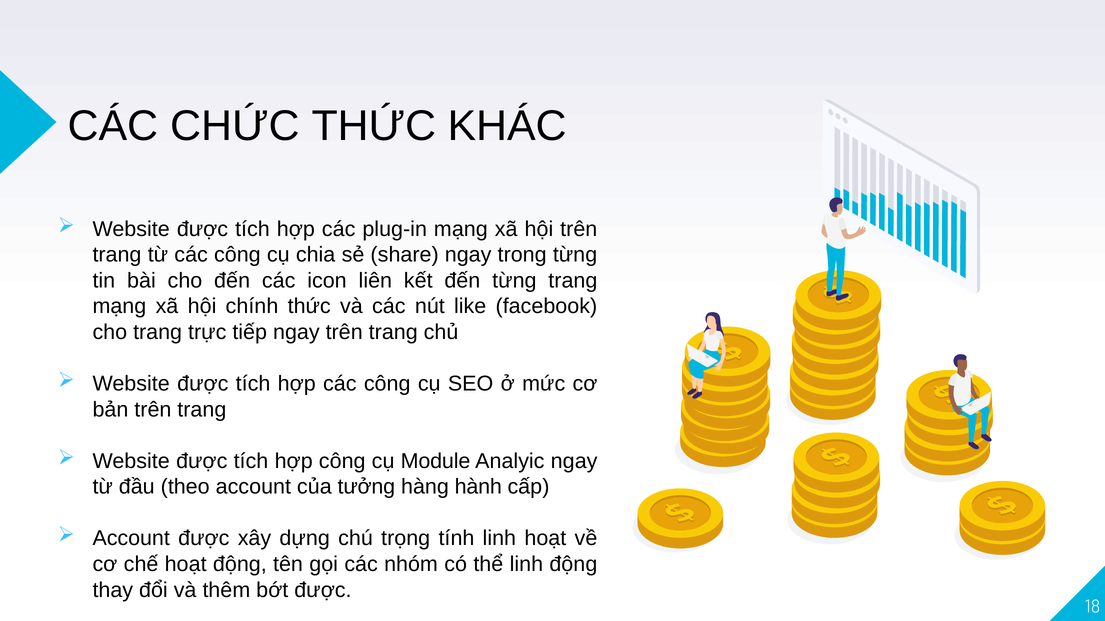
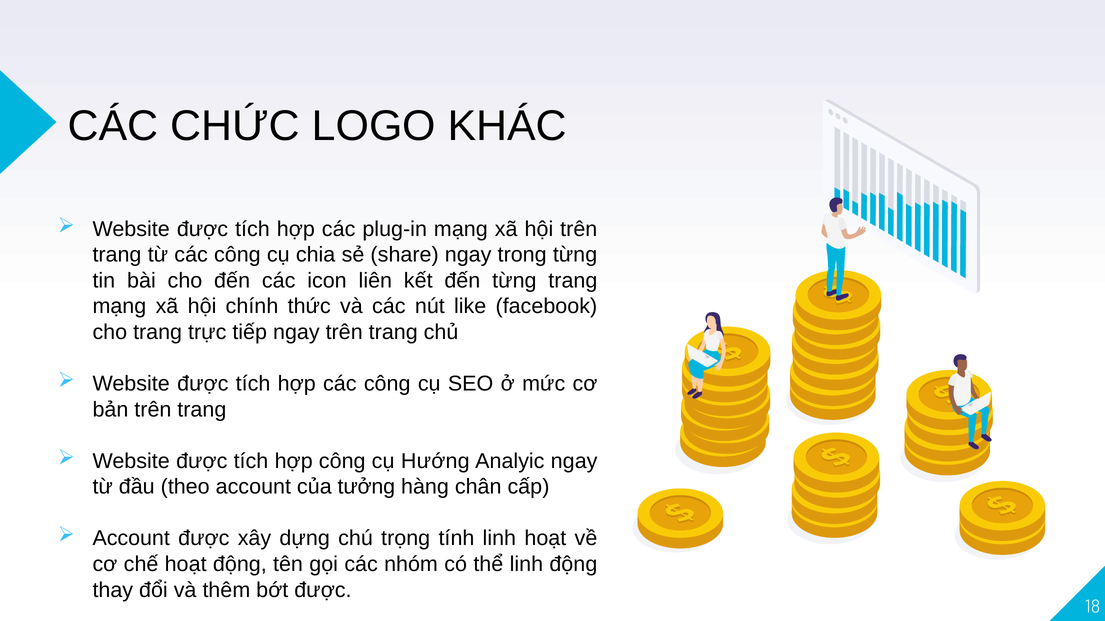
CHỨC THỨC: THỨC -> LOGO (374, 126)
Module: Module -> Hướng (435, 461)
hành: hành -> chân (478, 487)
